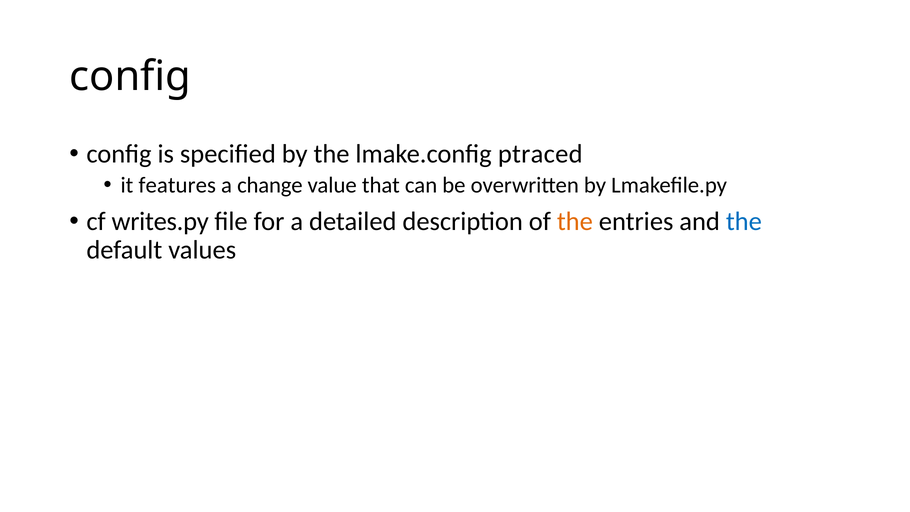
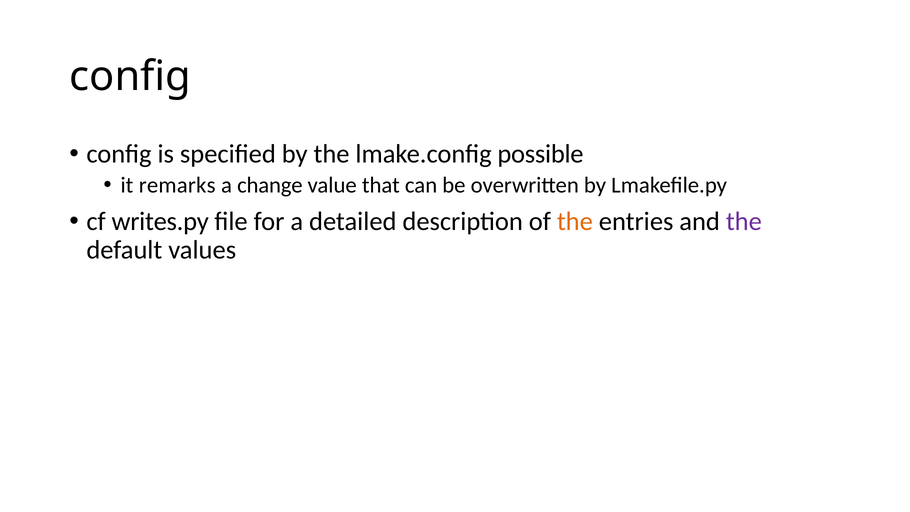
ptraced: ptraced -> possible (541, 154)
features: features -> remarks (177, 185)
the colour: blue -> purple (744, 221)
